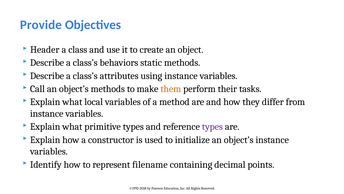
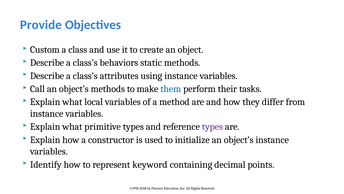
Header: Header -> Custom (45, 50)
them colour: orange -> blue (171, 89)
filename: filename -> keyword (150, 164)
